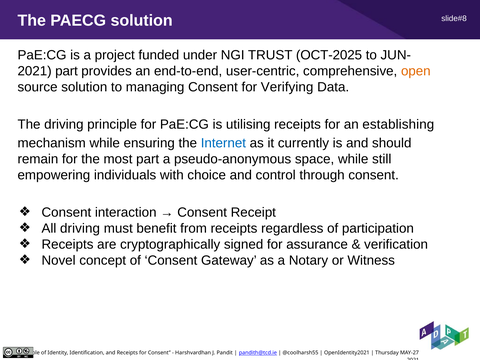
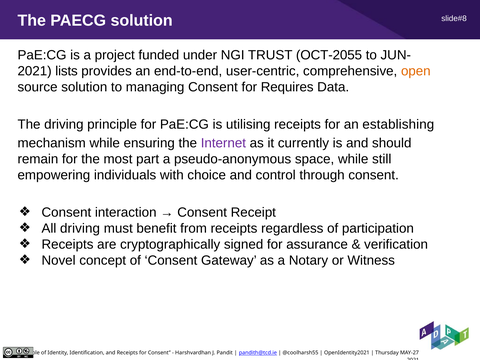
OCT-2025: OCT-2025 -> OCT-2055 (329, 55)
part: part -> lists (67, 71)
Verifying: Verifying -> Requires (287, 87)
Internet colour: blue -> purple (223, 143)
